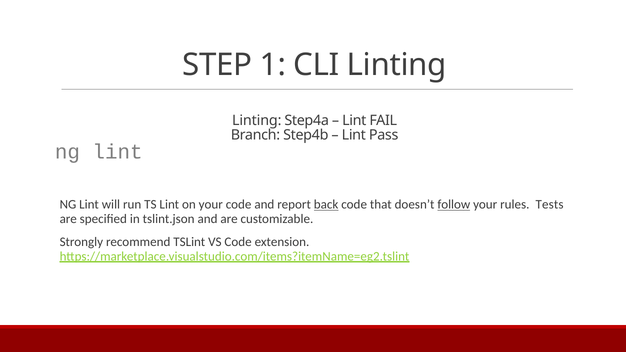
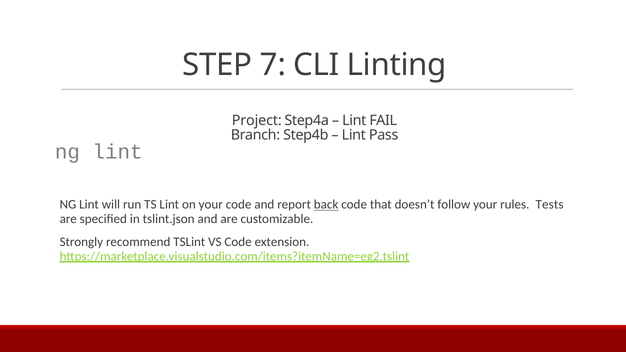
1: 1 -> 7 (273, 65)
Linting: Linting -> Project (257, 120)
follow underline: present -> none (454, 205)
